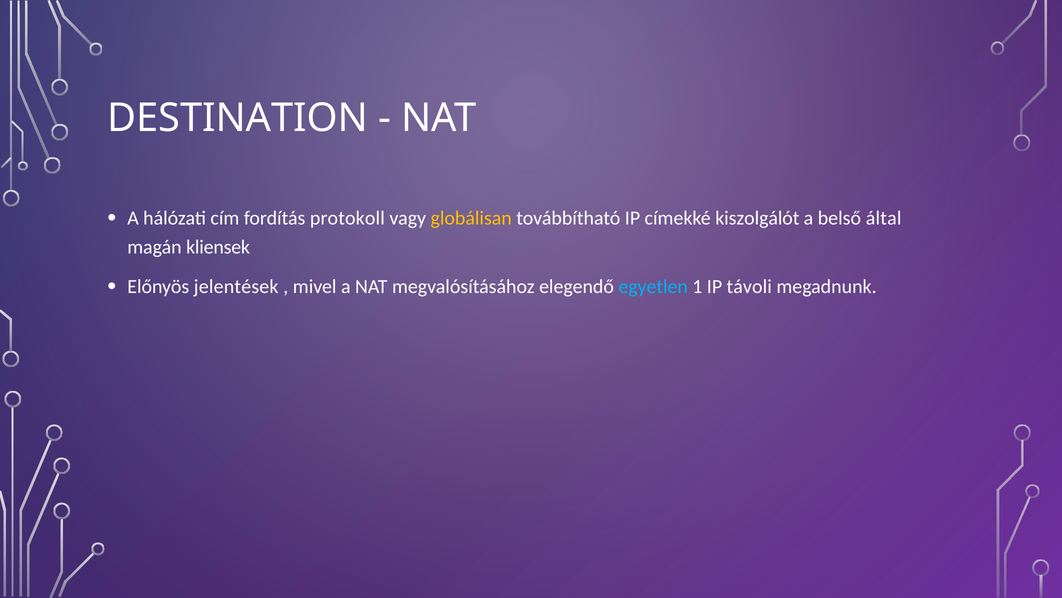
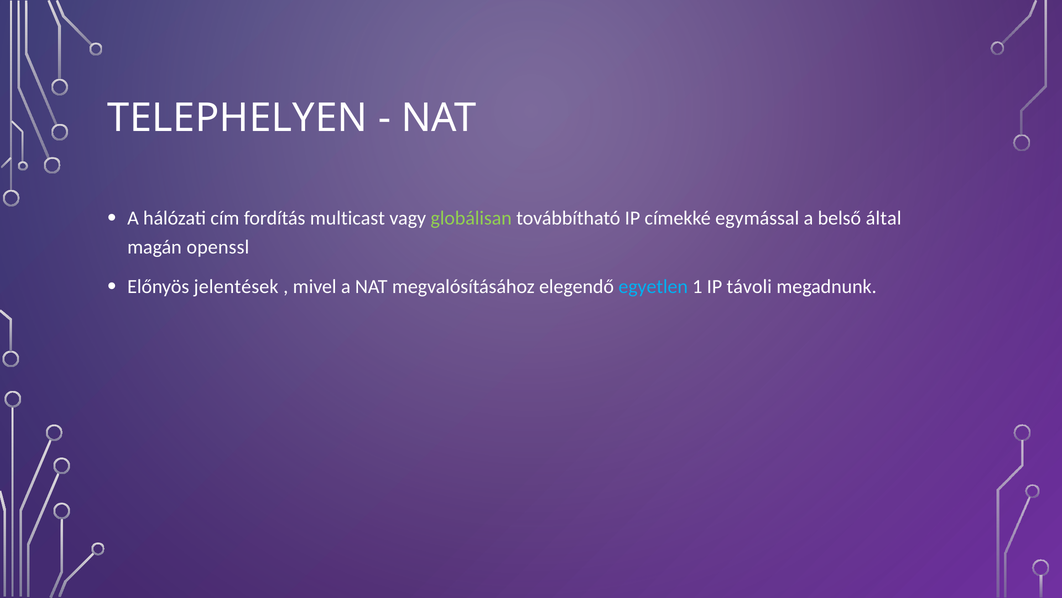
DESTINATION: DESTINATION -> TELEPHELYEN (238, 118)
protokoll: protokoll -> multicast (347, 218)
globálisan colour: yellow -> light green (471, 218)
kiszolgálót: kiszolgálót -> egymással (757, 218)
kliensek: kliensek -> openssl (218, 247)
